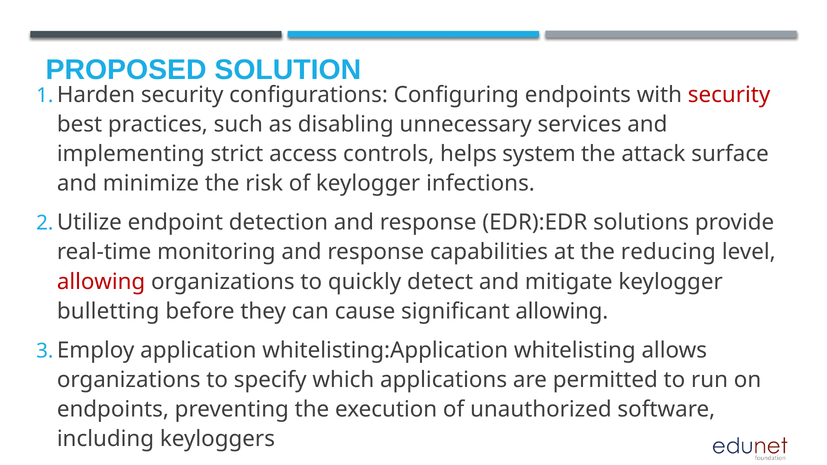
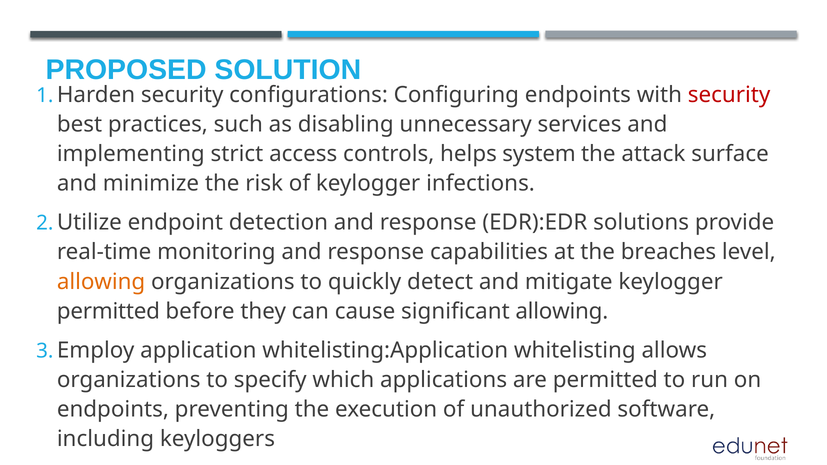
reducing: reducing -> breaches (669, 252)
allowing colour: red -> orange (101, 282)
bulletting: bulletting -> permitted (108, 311)
